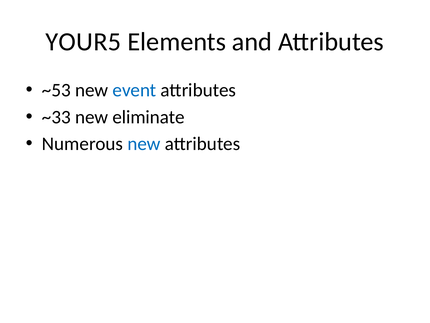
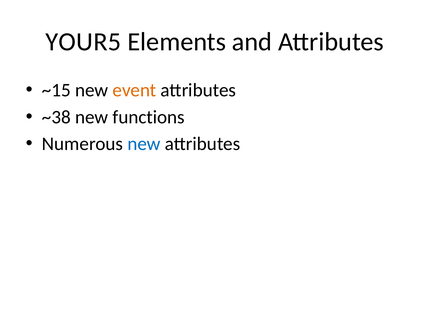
~53: ~53 -> ~15 (56, 90)
event colour: blue -> orange (134, 90)
~33: ~33 -> ~38 (56, 117)
eliminate: eliminate -> functions (149, 117)
